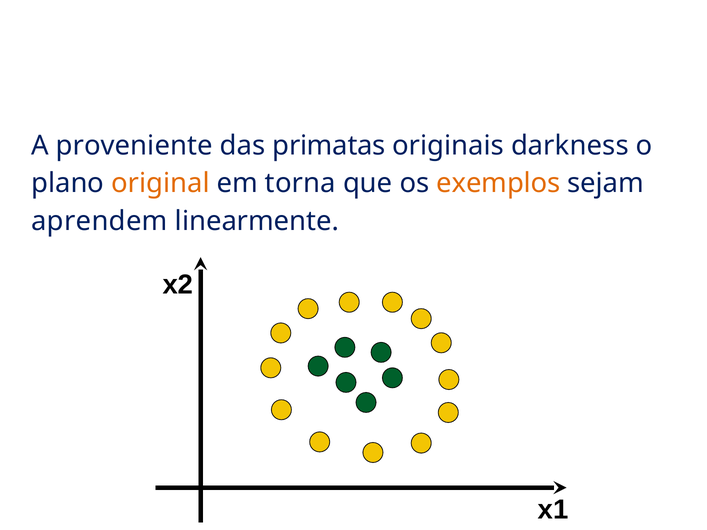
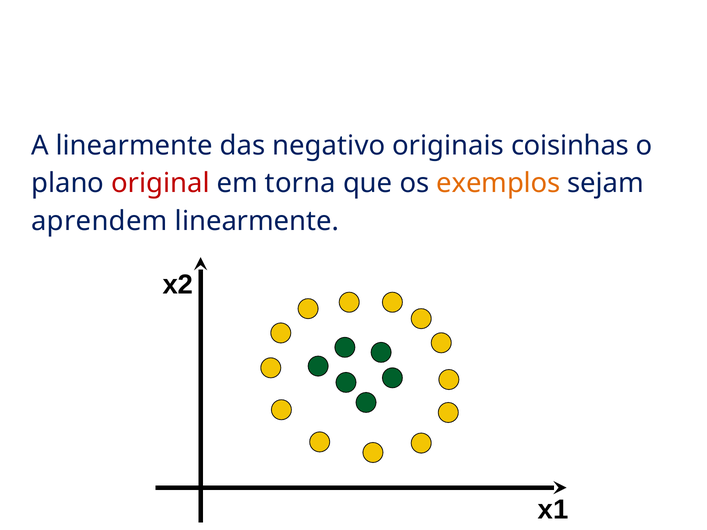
A proveniente: proveniente -> linearmente (134, 146)
primatas: primatas -> negativo (329, 146)
darkness: darkness -> coisinhas (570, 146)
original colour: orange -> red (160, 183)
